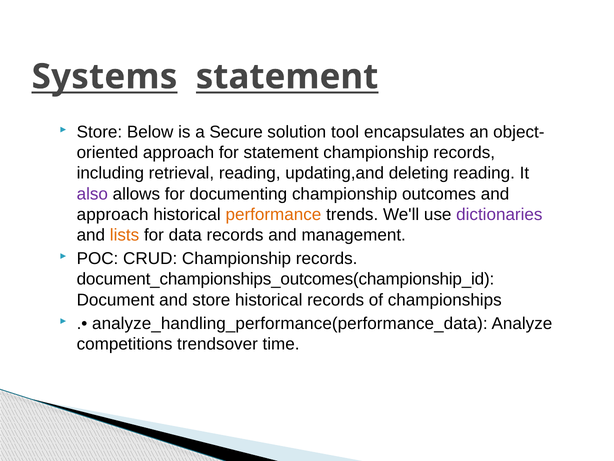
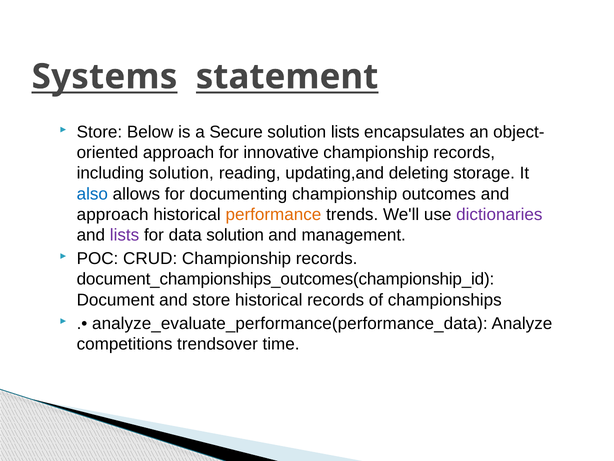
solution tool: tool -> lists (345, 132)
for statement: statement -> innovative (281, 153)
including retrieval: retrieval -> solution (181, 173)
deleting reading: reading -> storage (484, 173)
also colour: purple -> blue (92, 194)
lists colour: orange -> purple (125, 235)
data records: records -> solution (235, 235)
analyze_handling_performance(performance_data: analyze_handling_performance(performance_data -> analyze_evaluate_performance(performance_data (290, 323)
